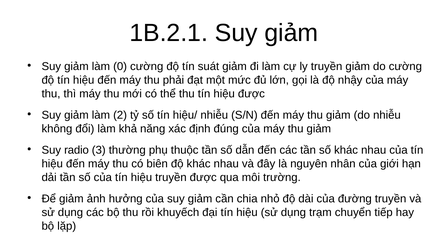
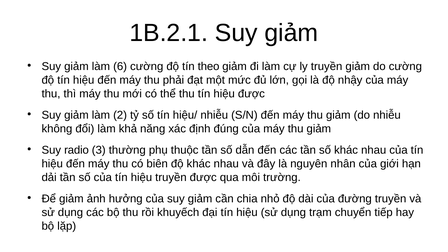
0: 0 -> 6 (120, 67)
suát: suát -> theo (209, 67)
